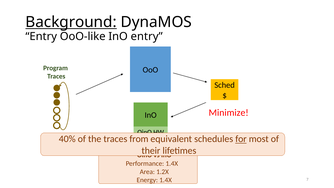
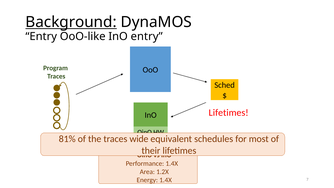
Minimize: Minimize -> Lifetimes (229, 113)
40%: 40% -> 81% (67, 139)
from: from -> wide (139, 139)
for underline: present -> none (241, 139)
